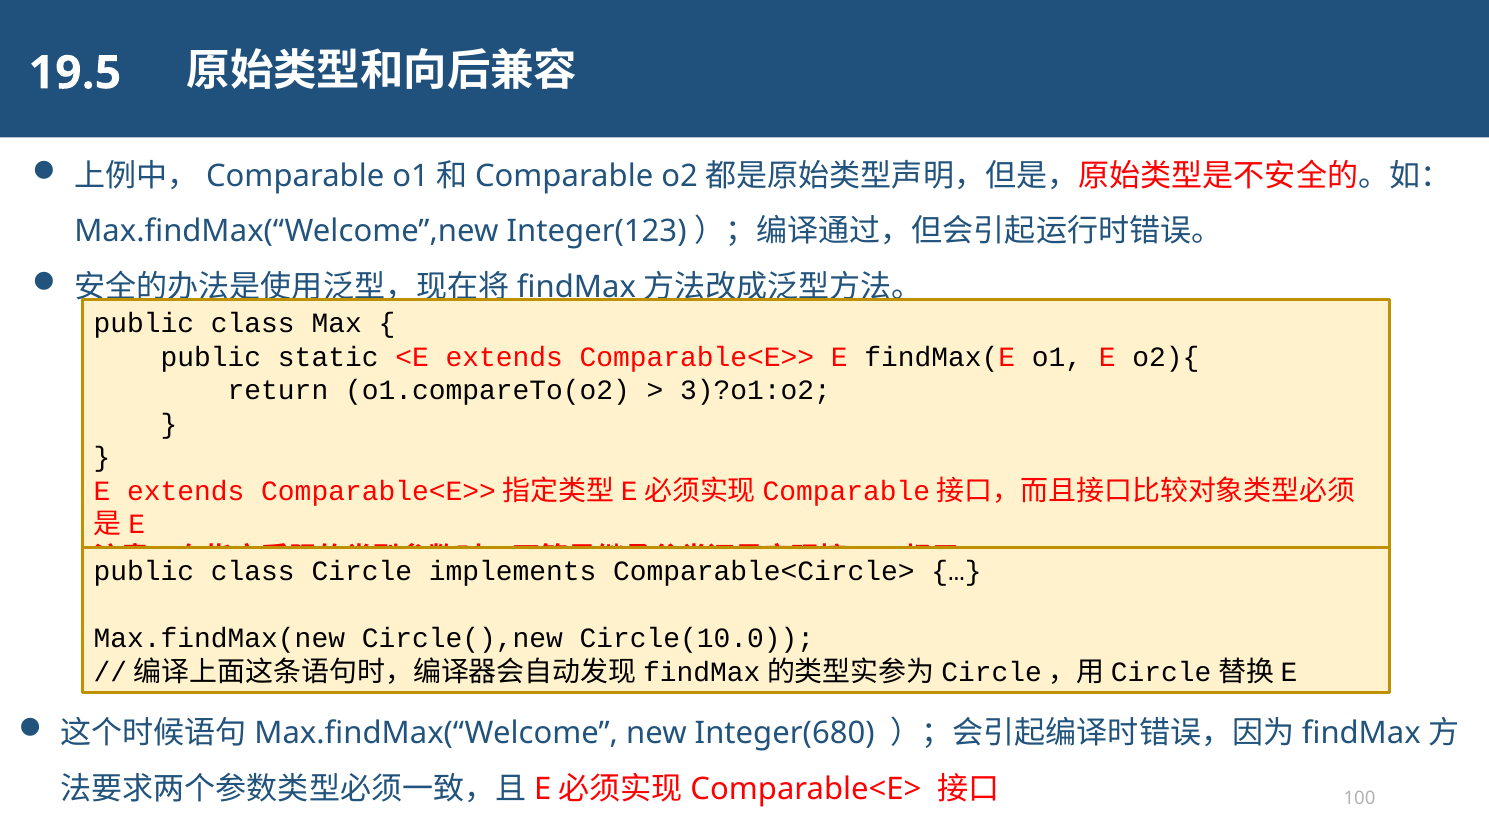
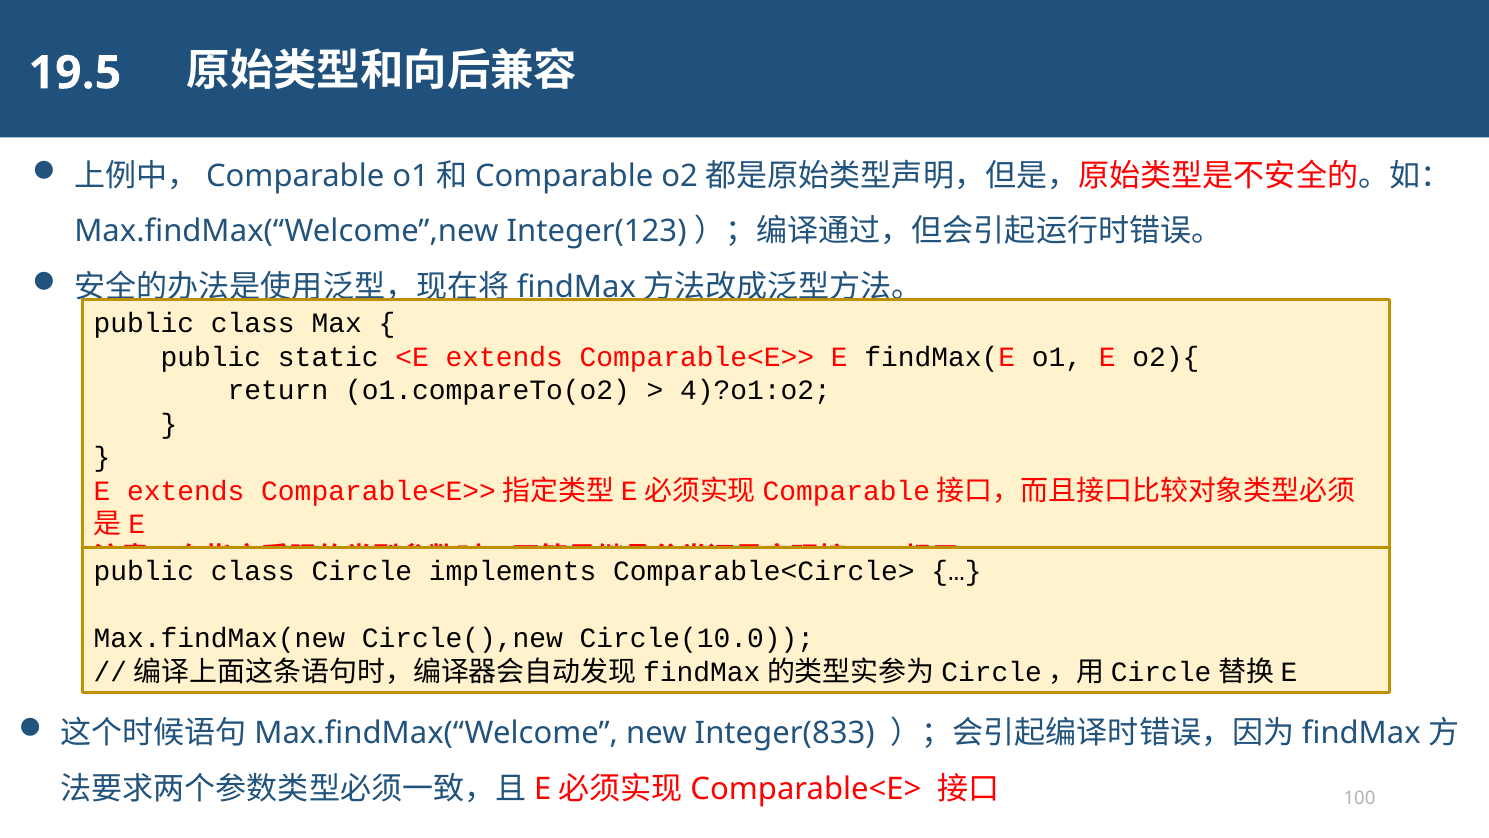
3)?o1:o2: 3)?o1:o2 -> 4)?o1:o2 (755, 390)
Integer(680: Integer(680 -> Integer(833 (785, 733)
